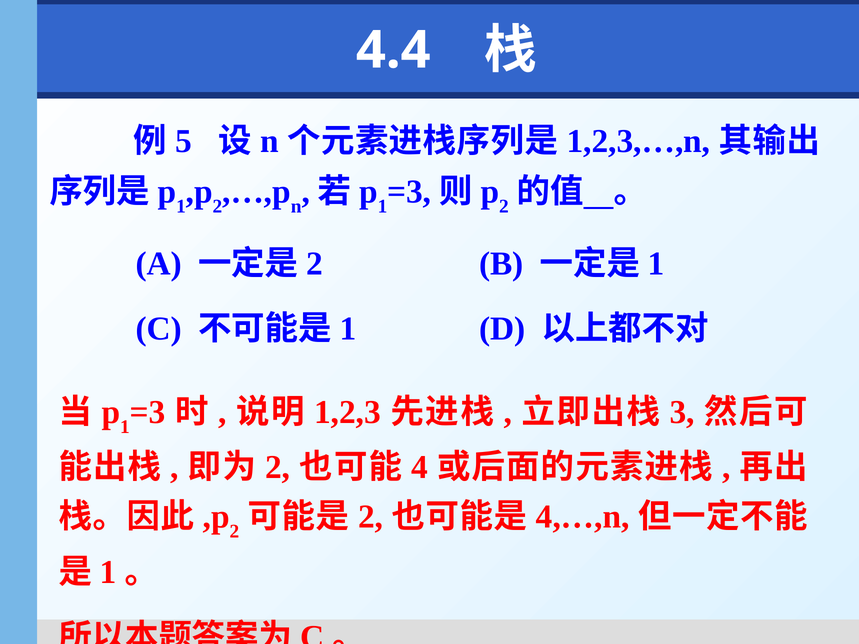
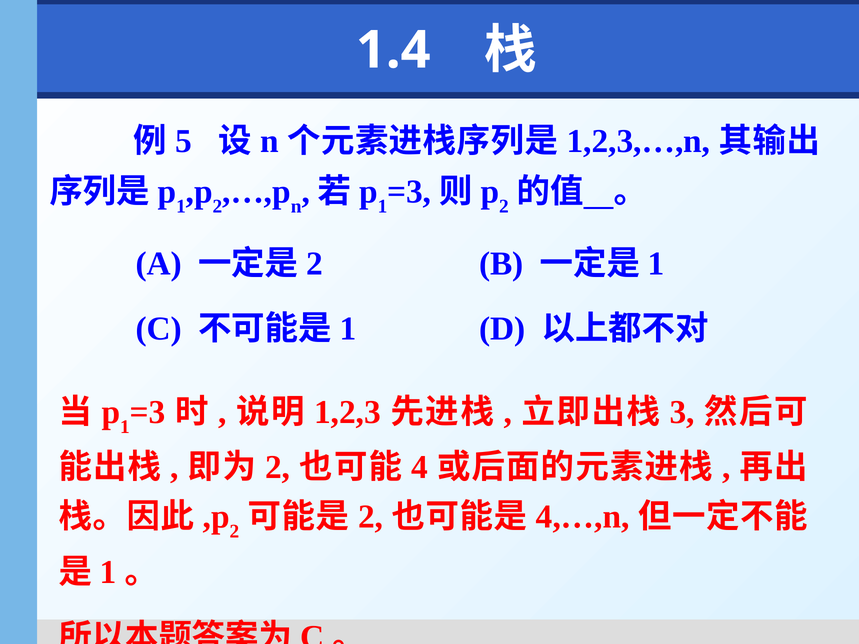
4.4: 4.4 -> 1.4 (393, 50)
